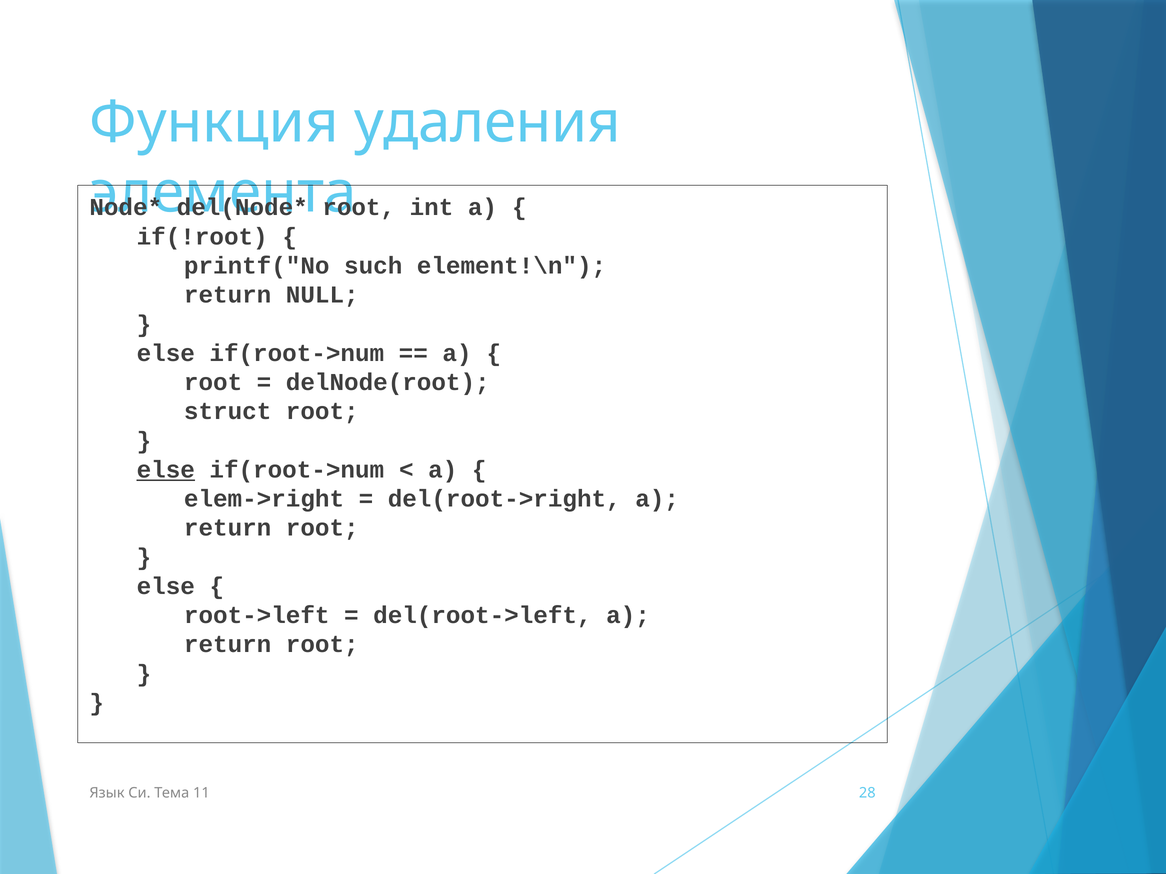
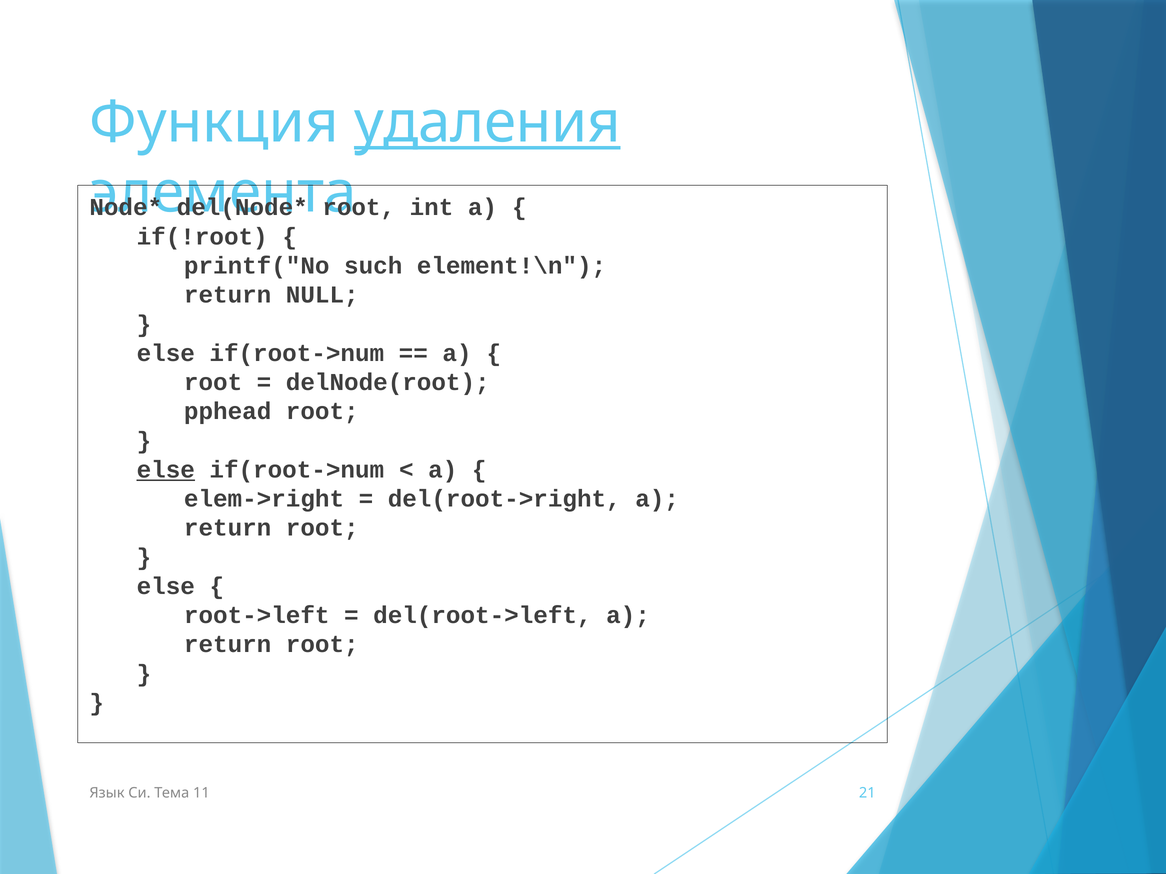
удаления underline: none -> present (487, 123)
struct: struct -> pphead (228, 412)
28: 28 -> 21 (867, 793)
